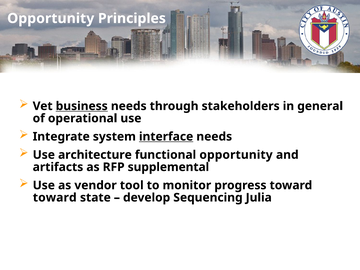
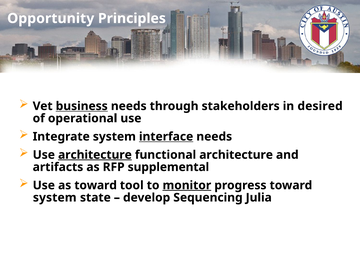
general: general -> desired (320, 106)
architecture underline: none -> present (95, 155)
functional opportunity: opportunity -> architecture (236, 155)
as vendor: vendor -> toward (96, 185)
monitor underline: none -> present (187, 185)
toward: toward -> system (55, 198)
